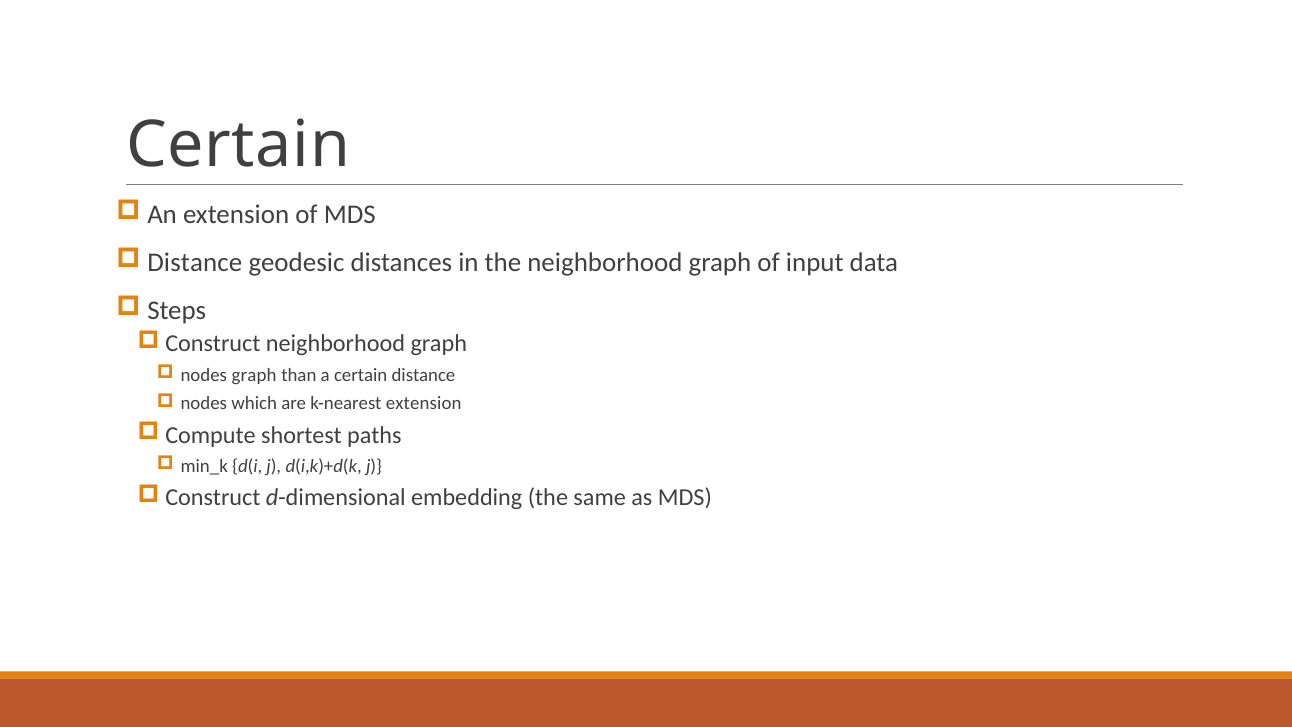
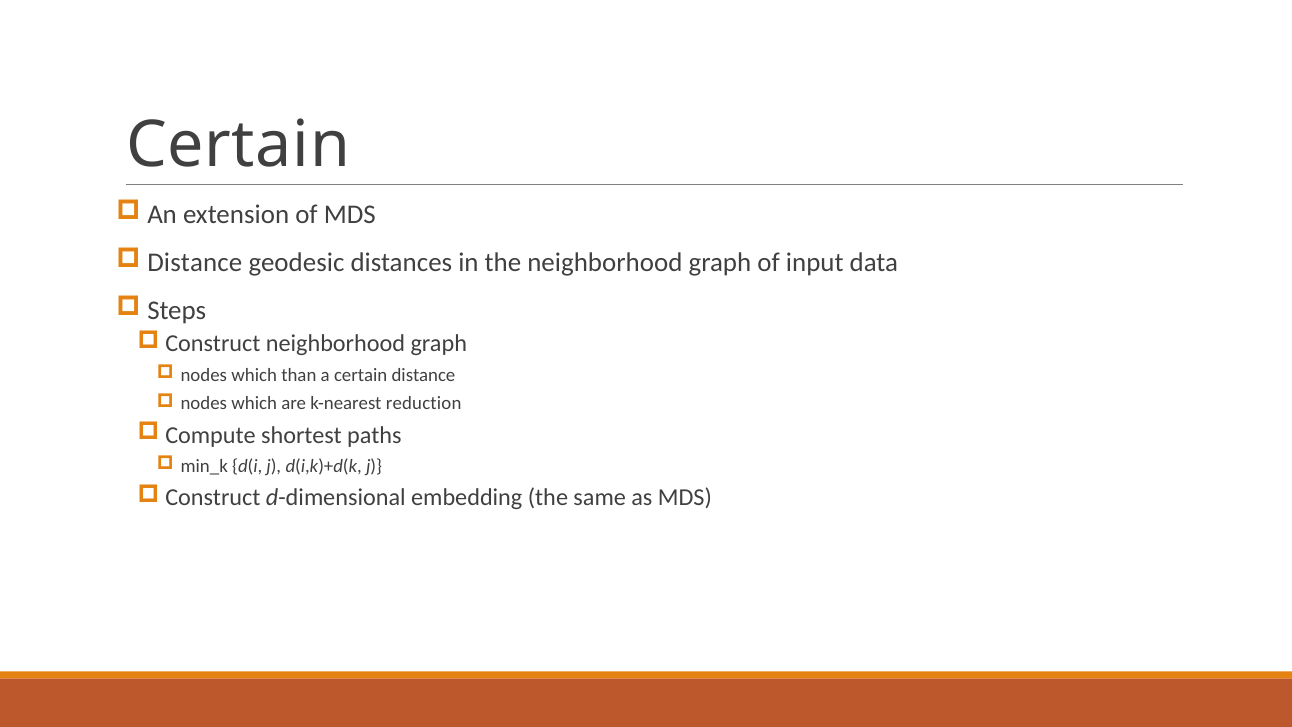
graph: graph -> which (254, 375)
k-nearest extension: extension -> reduction (424, 404)
